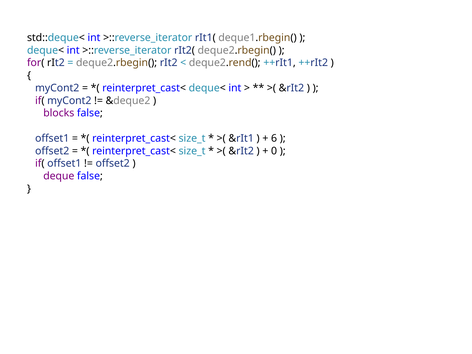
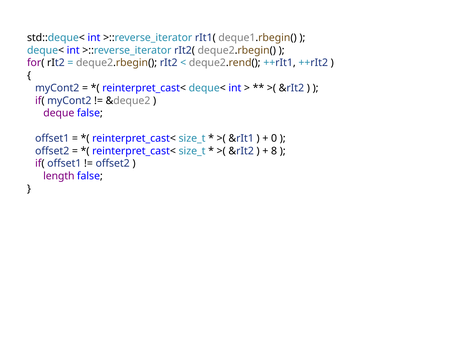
blocks: blocks -> deque (59, 113)
6: 6 -> 0 (274, 138)
0: 0 -> 8 (274, 151)
deque: deque -> length (59, 176)
